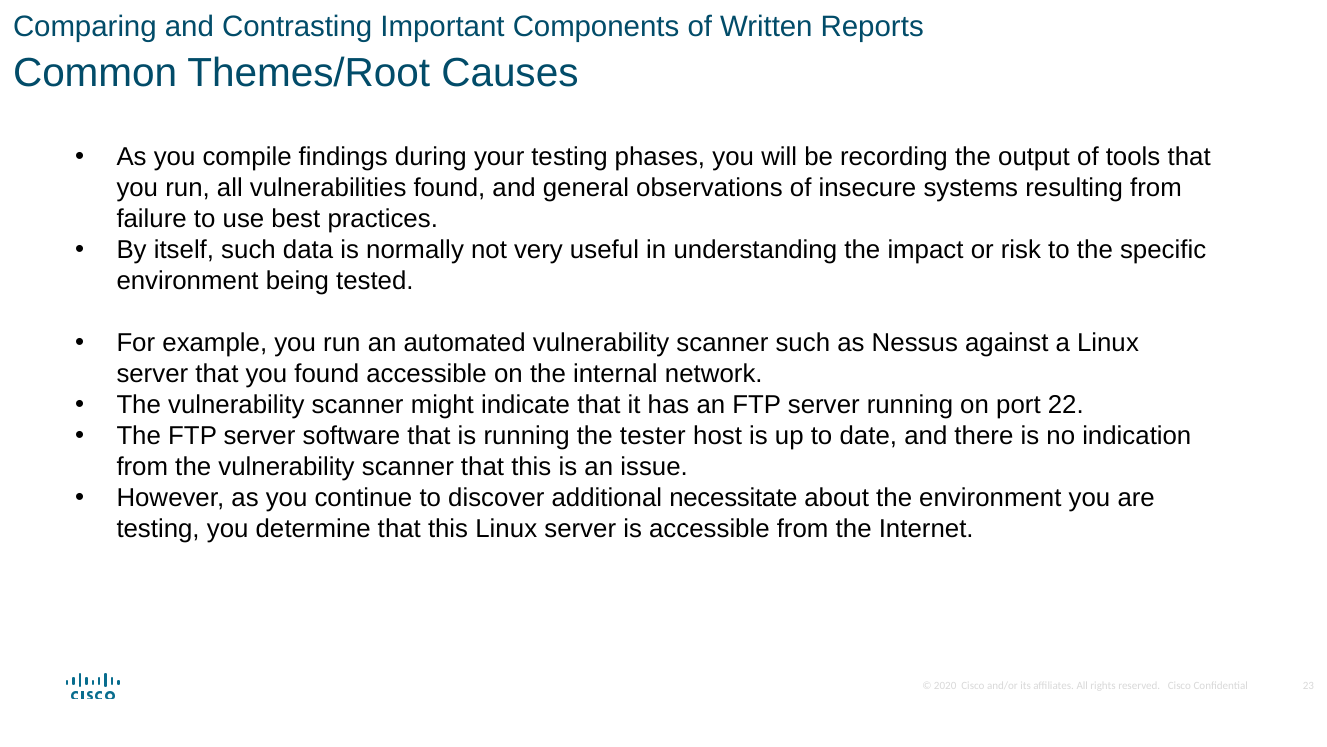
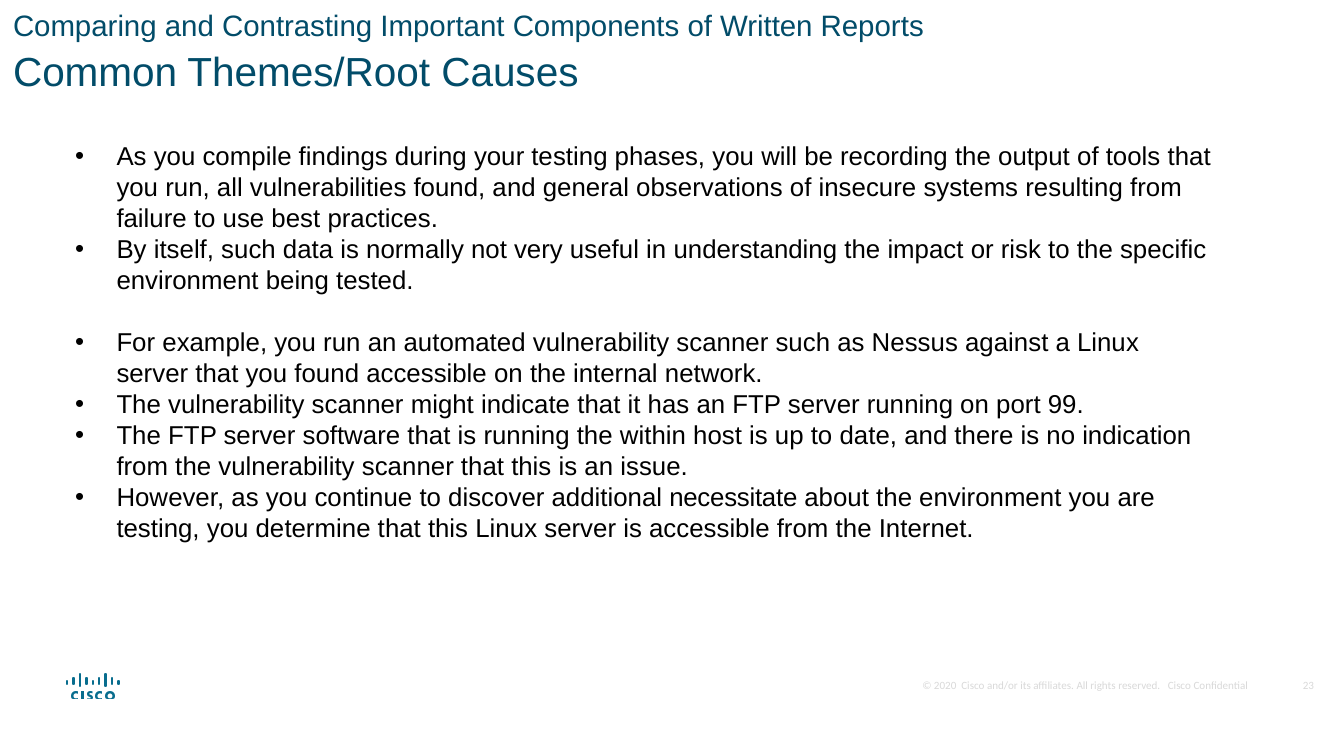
22: 22 -> 99 (1066, 405)
tester: tester -> within (653, 436)
